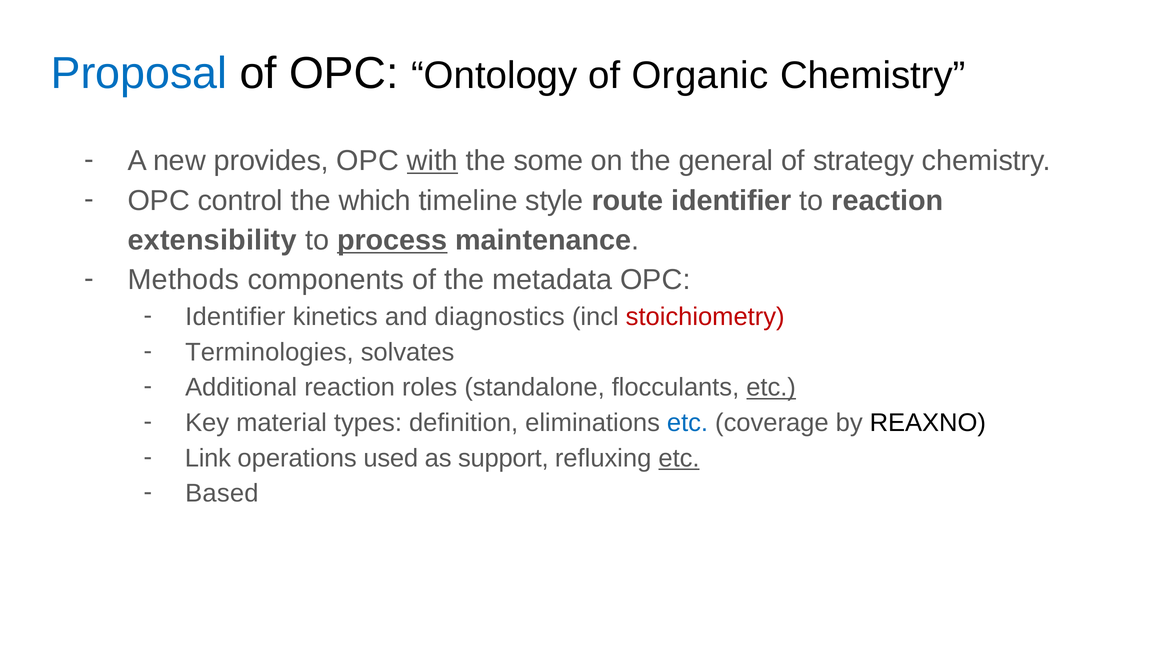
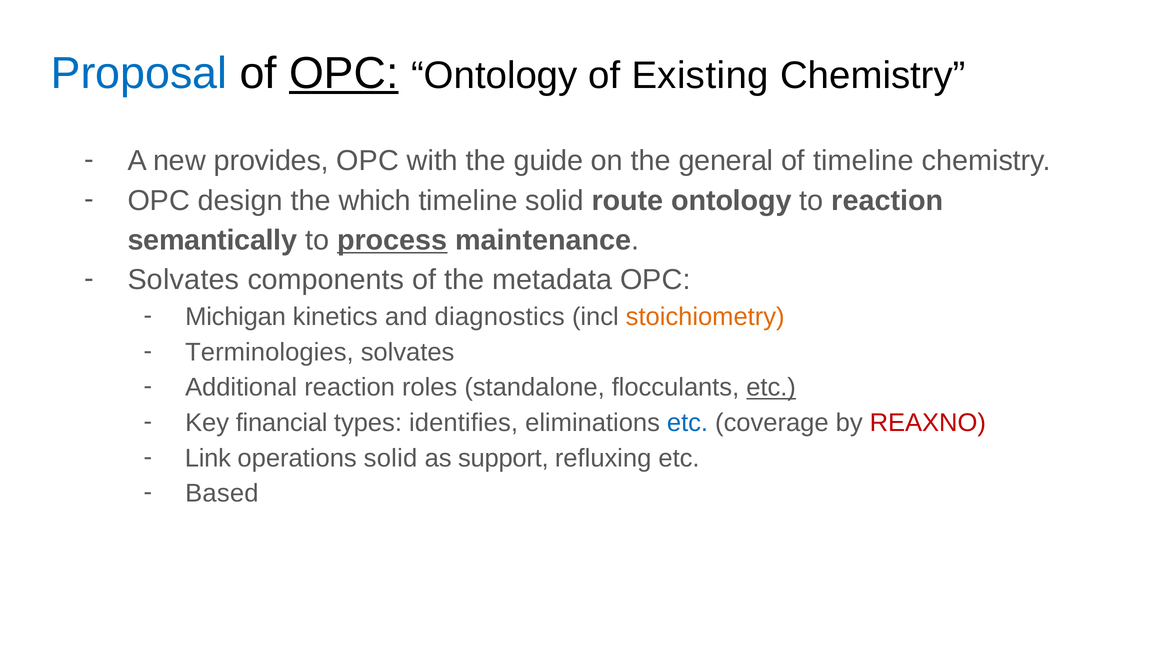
OPC underline: none -> present (344, 73)
Organic: Organic -> Existing (700, 75)
with underline: present -> none (432, 161)
some: some -> guide (548, 161)
of strategy: strategy -> timeline (863, 161)
control: control -> design (240, 201)
timeline style: style -> solid (554, 201)
route identifier: identifier -> ontology (732, 201)
extensibility: extensibility -> semantically (212, 240)
Methods: Methods -> Solvates (183, 280)
Identifier: Identifier -> Michigan (236, 317)
stoichiometry colour: red -> orange (705, 317)
material: material -> financial (282, 423)
definition: definition -> identifies (464, 423)
REAXNO colour: black -> red (928, 423)
operations used: used -> solid (391, 458)
etc underline: present -> none (679, 458)
